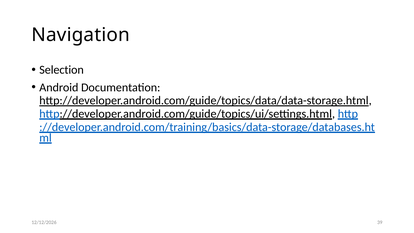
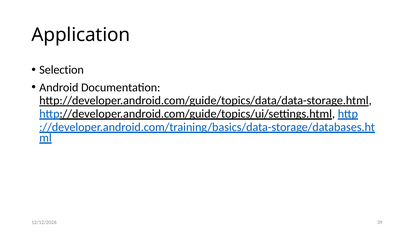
Navigation: Navigation -> Application (81, 35)
